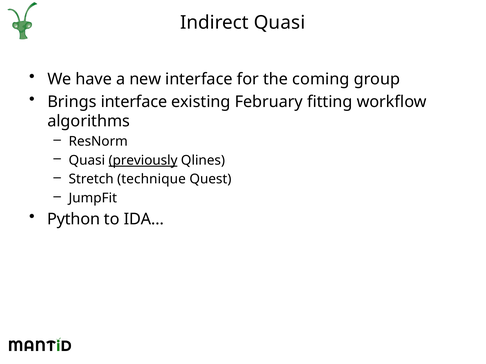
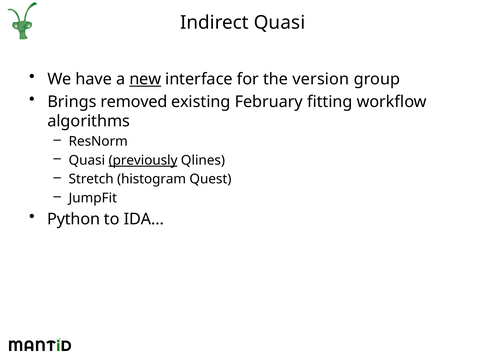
new underline: none -> present (145, 79)
coming: coming -> version (321, 79)
Brings interface: interface -> removed (134, 102)
technique: technique -> histogram (152, 179)
